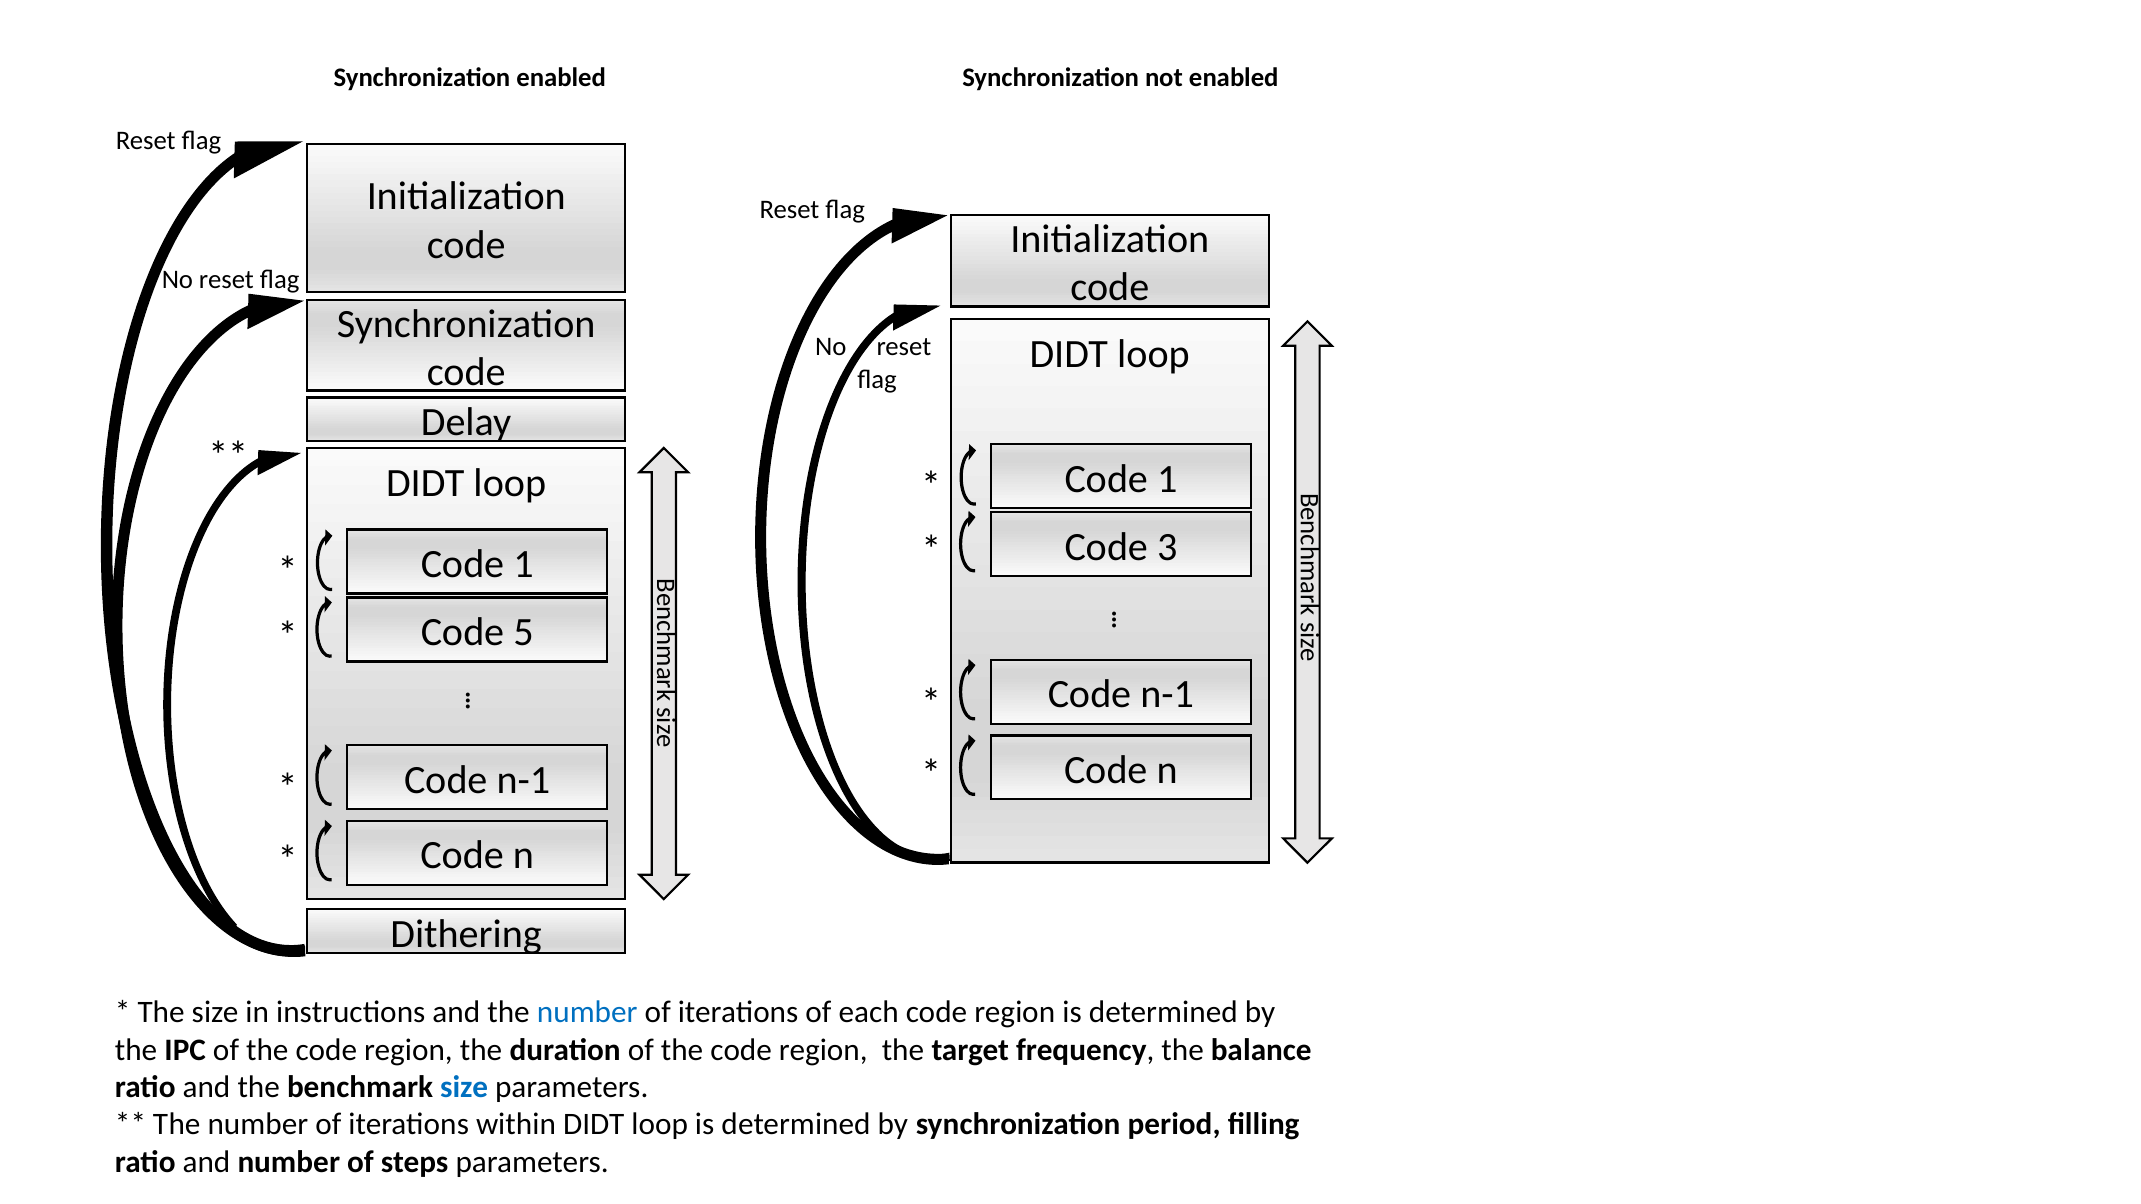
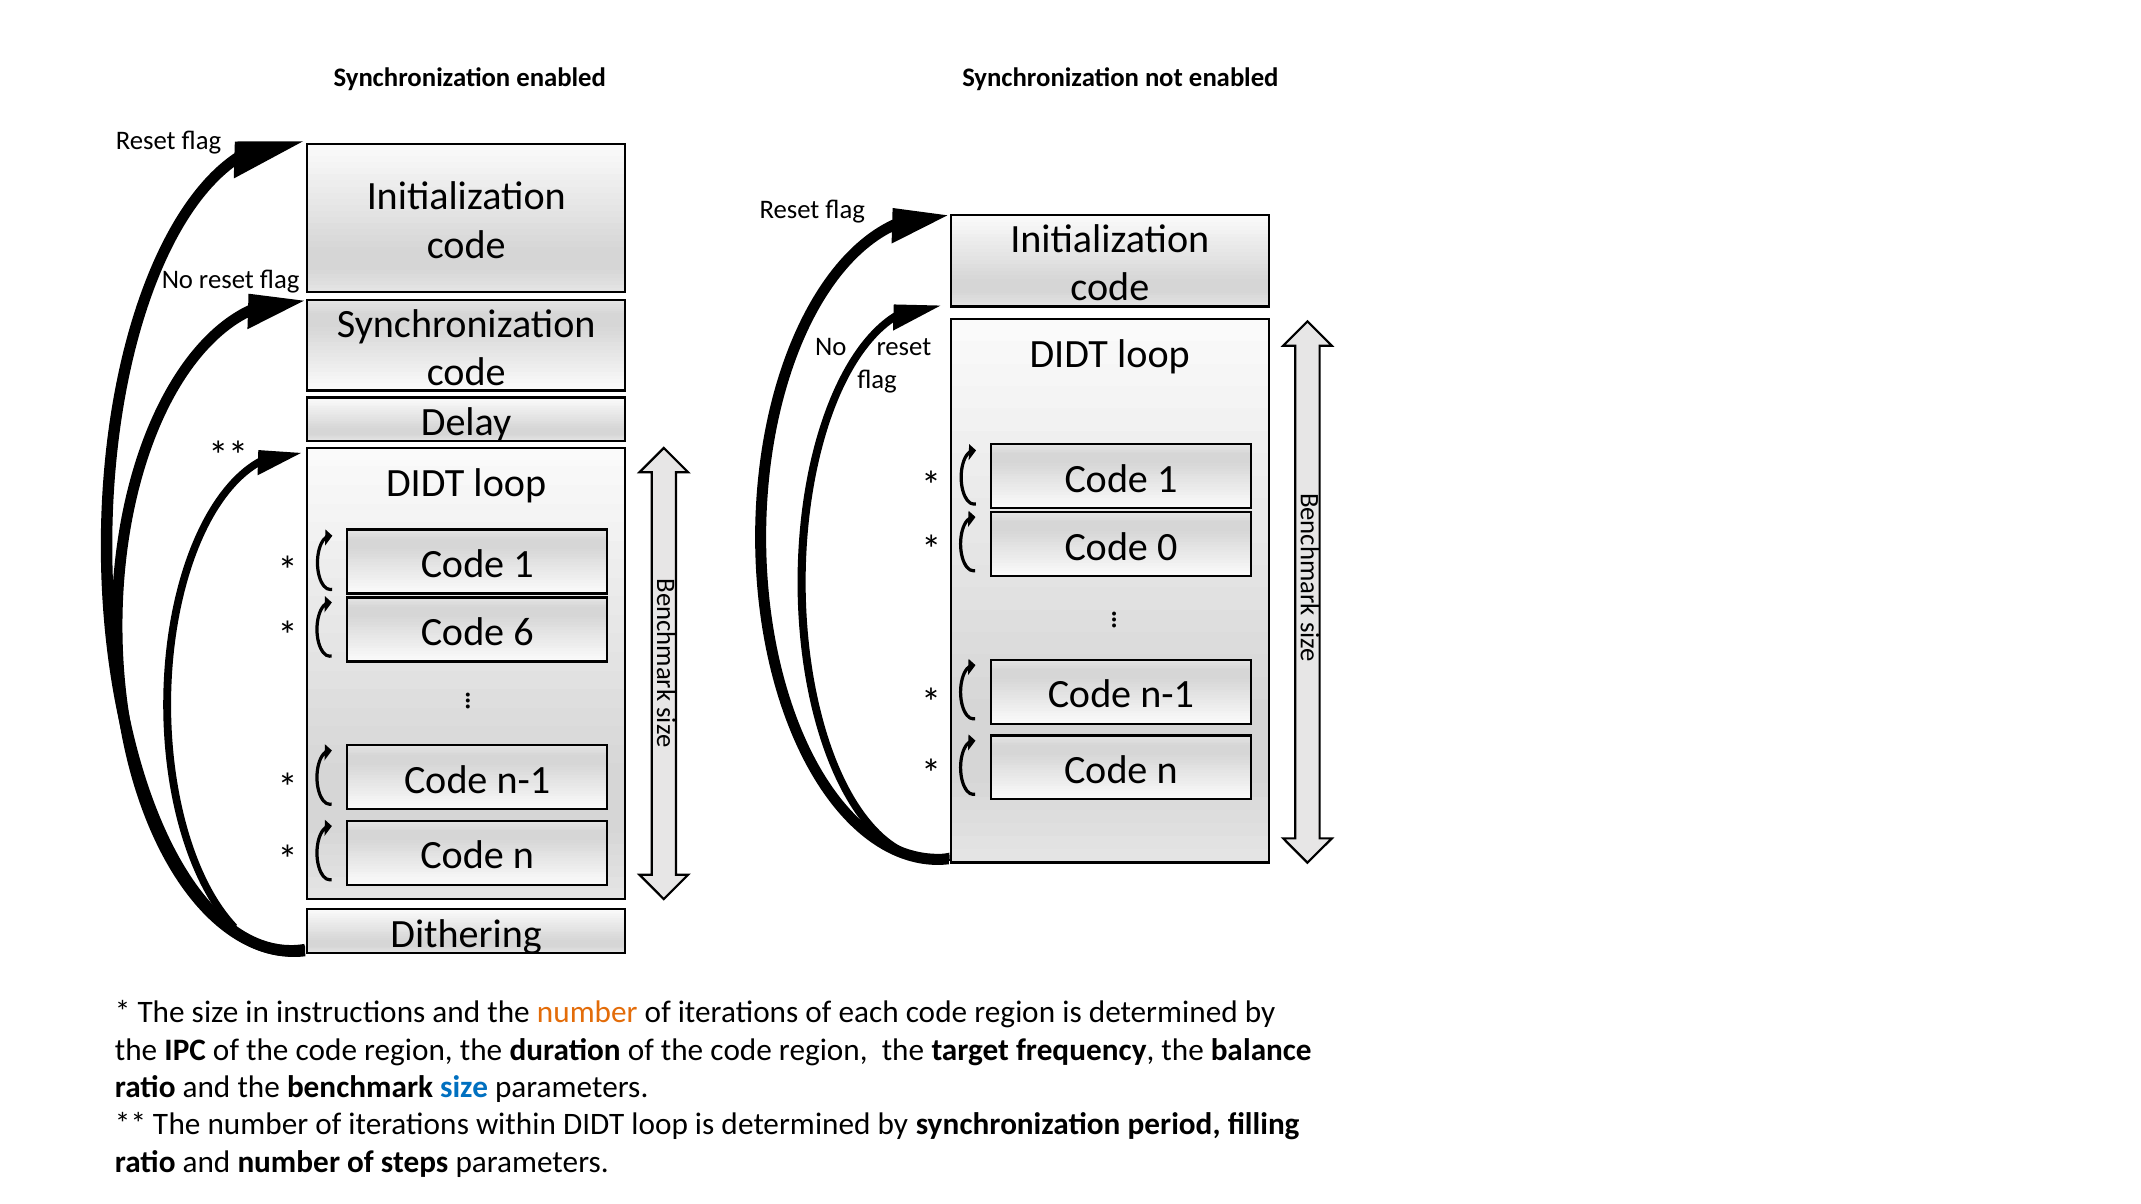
3: 3 -> 0 (1167, 547)
5: 5 -> 6 (524, 633)
number colour: blue -> orange (587, 1012)
